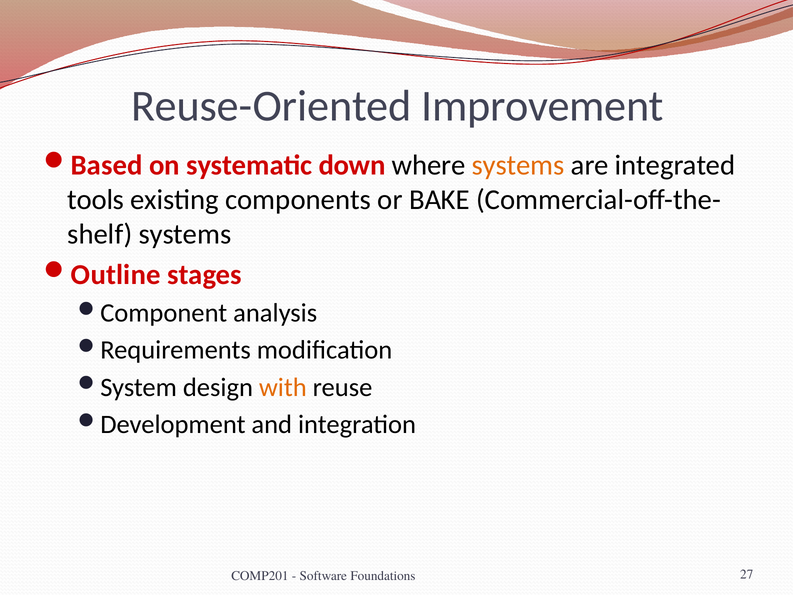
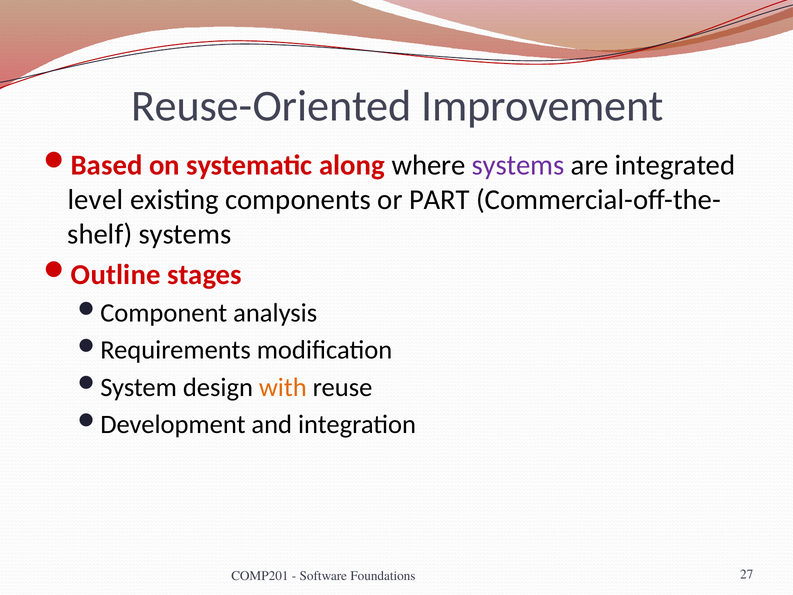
down: down -> along (352, 165)
systems colour: orange -> purple (518, 165)
tools: tools -> level (95, 200)
BAKE: BAKE -> PART (439, 200)
